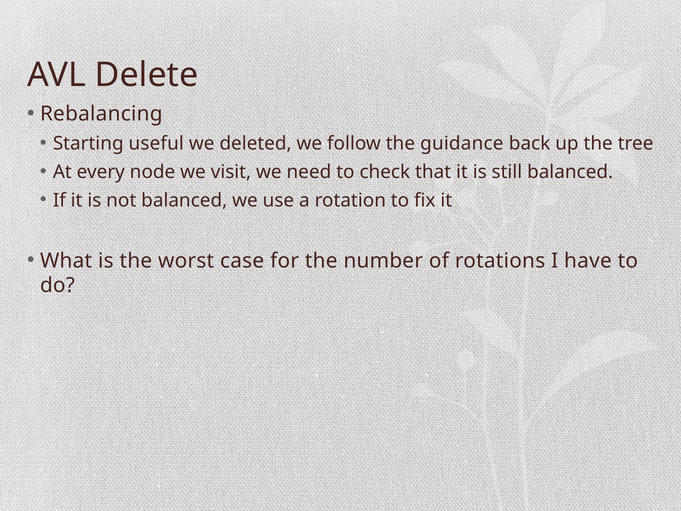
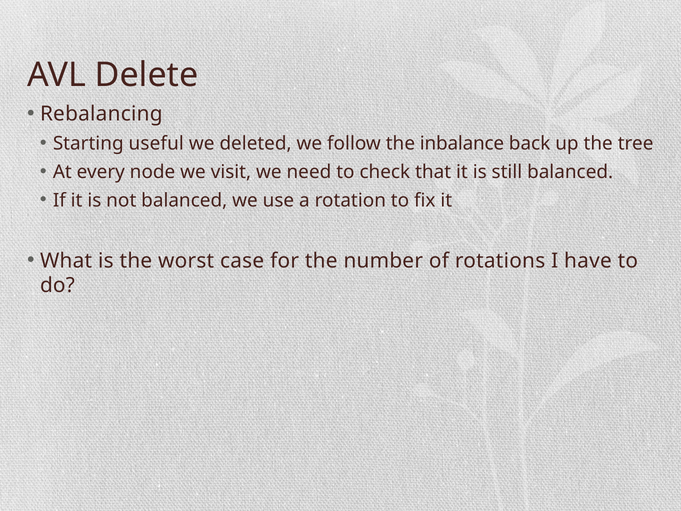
guidance: guidance -> inbalance (462, 143)
